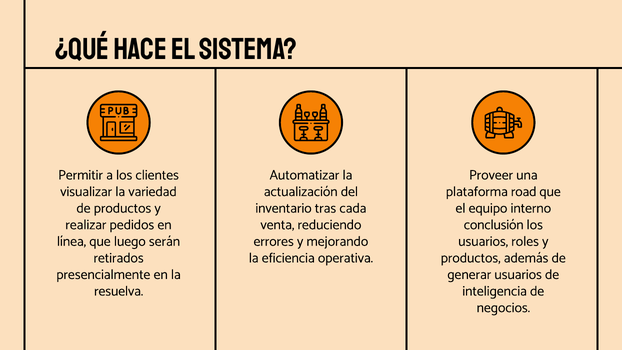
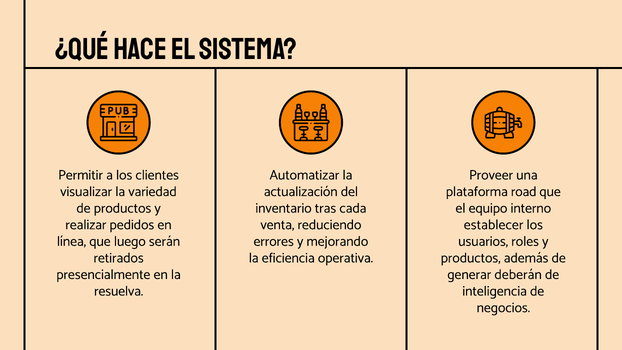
conclusión: conclusión -> establecer (494, 225)
generar usuarios: usuarios -> deberán (518, 274)
